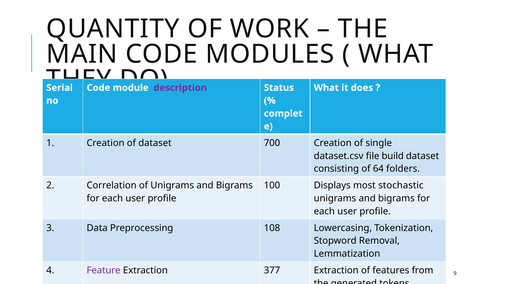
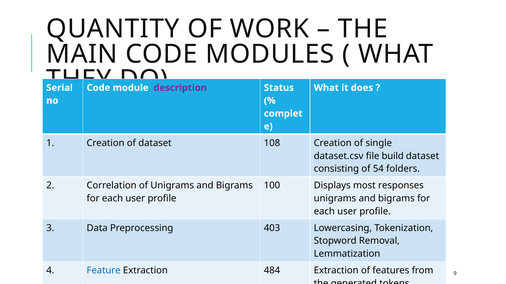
700: 700 -> 108 (272, 143)
64: 64 -> 54 (378, 169)
stochastic: stochastic -> responses (401, 186)
108: 108 -> 403 (272, 228)
Feature colour: purple -> blue (104, 271)
377: 377 -> 484 (272, 271)
